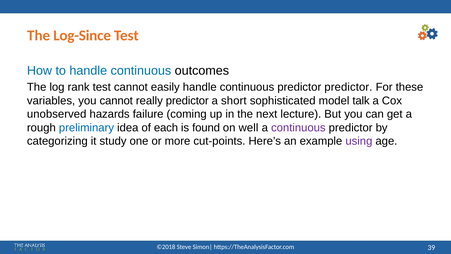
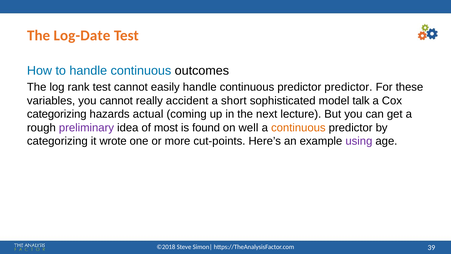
Log-Since: Log-Since -> Log-Date (82, 35)
really predictor: predictor -> accident (187, 101)
unobserved: unobserved -> categorizing (57, 114)
failure: failure -> actual (148, 114)
preliminary colour: blue -> purple (86, 128)
each: each -> most (166, 128)
continuous colour: purple -> orange (298, 128)
study: study -> wrote (113, 141)
